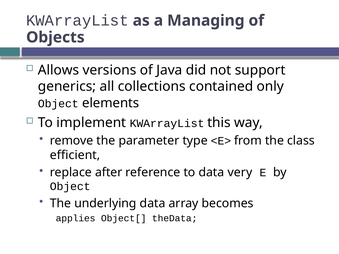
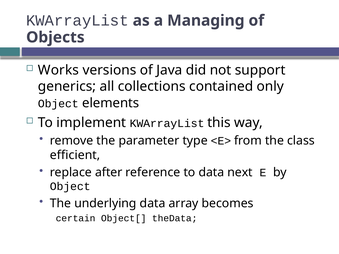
Allows: Allows -> Works (58, 70)
very: very -> next (240, 173)
applies: applies -> certain (76, 219)
